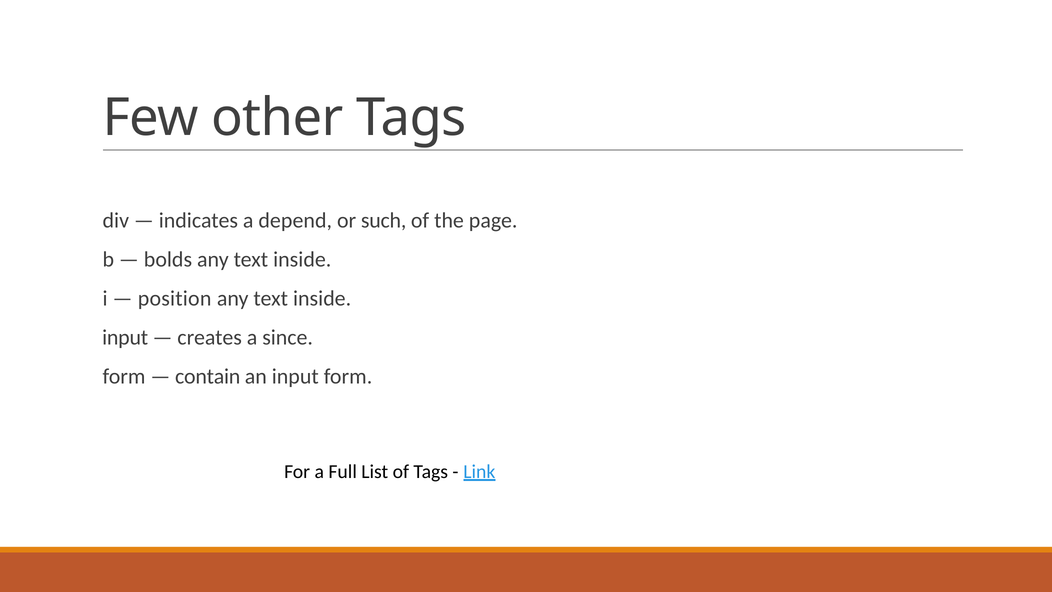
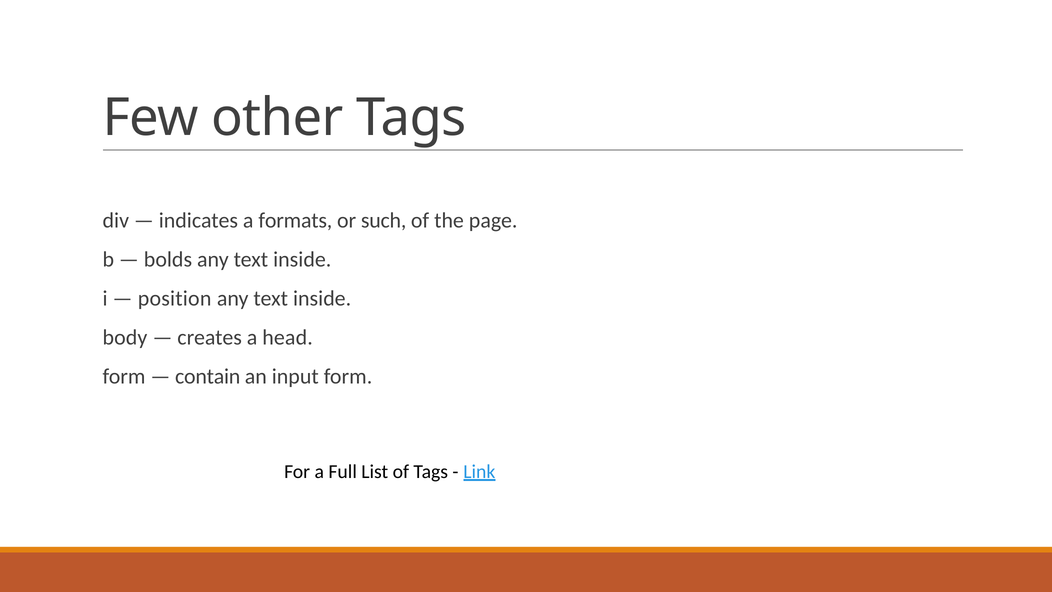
depend: depend -> formats (295, 220)
input: input -> body (125, 337)
since: since -> head (288, 337)
